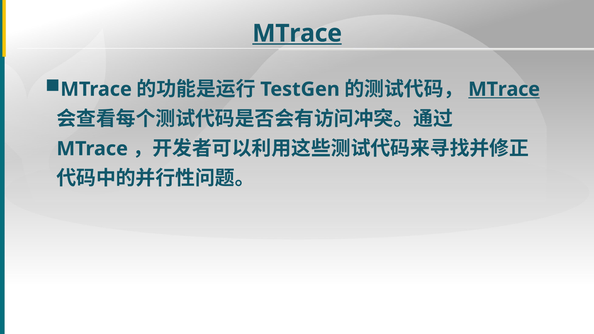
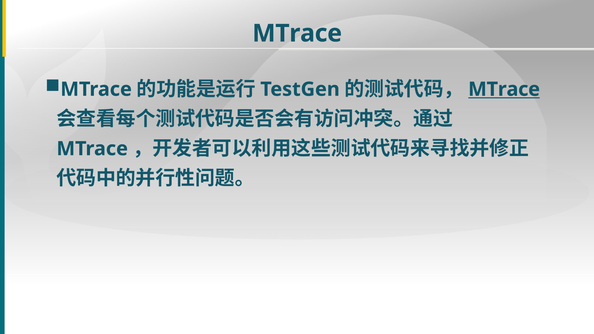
MTrace underline: present -> none (297, 33)
